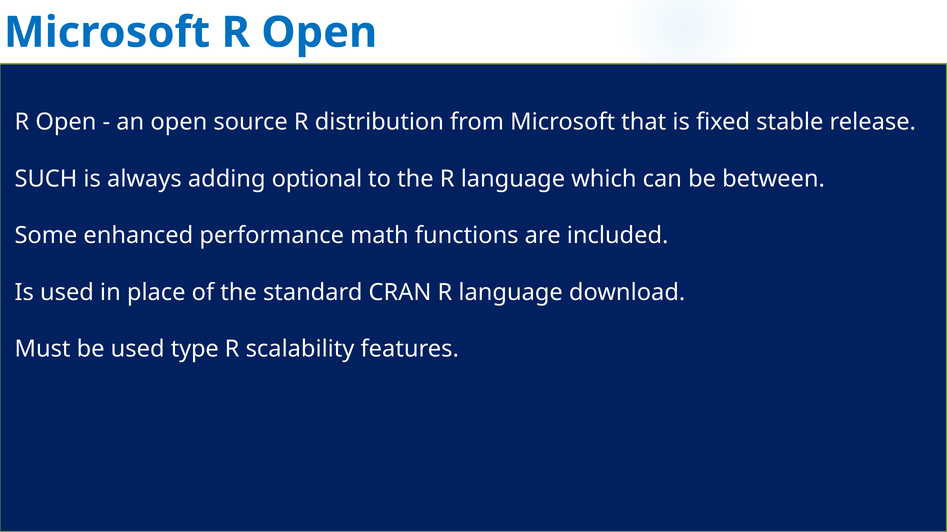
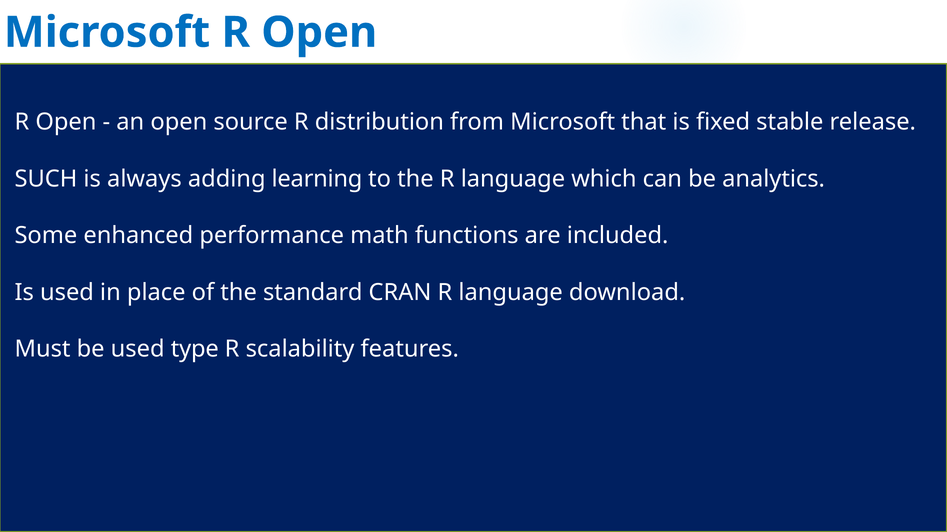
optional: optional -> learning (317, 179)
between: between -> analytics (774, 179)
